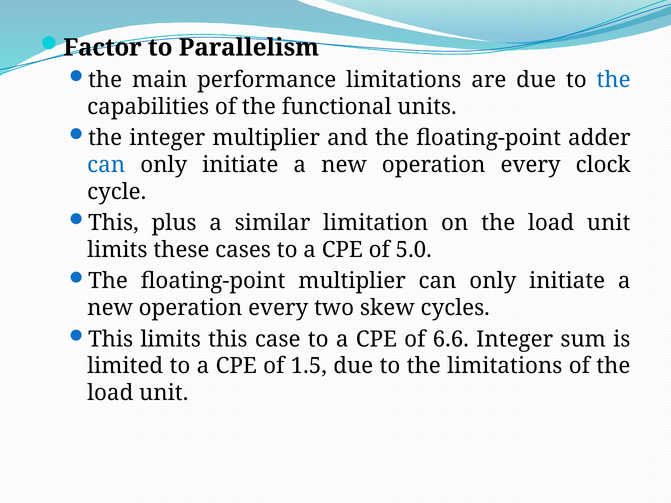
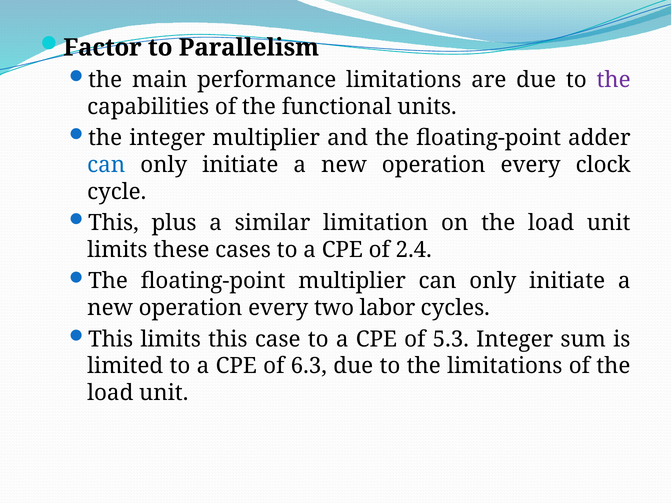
the colour: blue -> purple (614, 80)
5.0: 5.0 -> 2.4 (414, 250)
skew: skew -> labor (387, 308)
6.6: 6.6 -> 5.3 (451, 339)
1.5: 1.5 -> 6.3 (309, 366)
